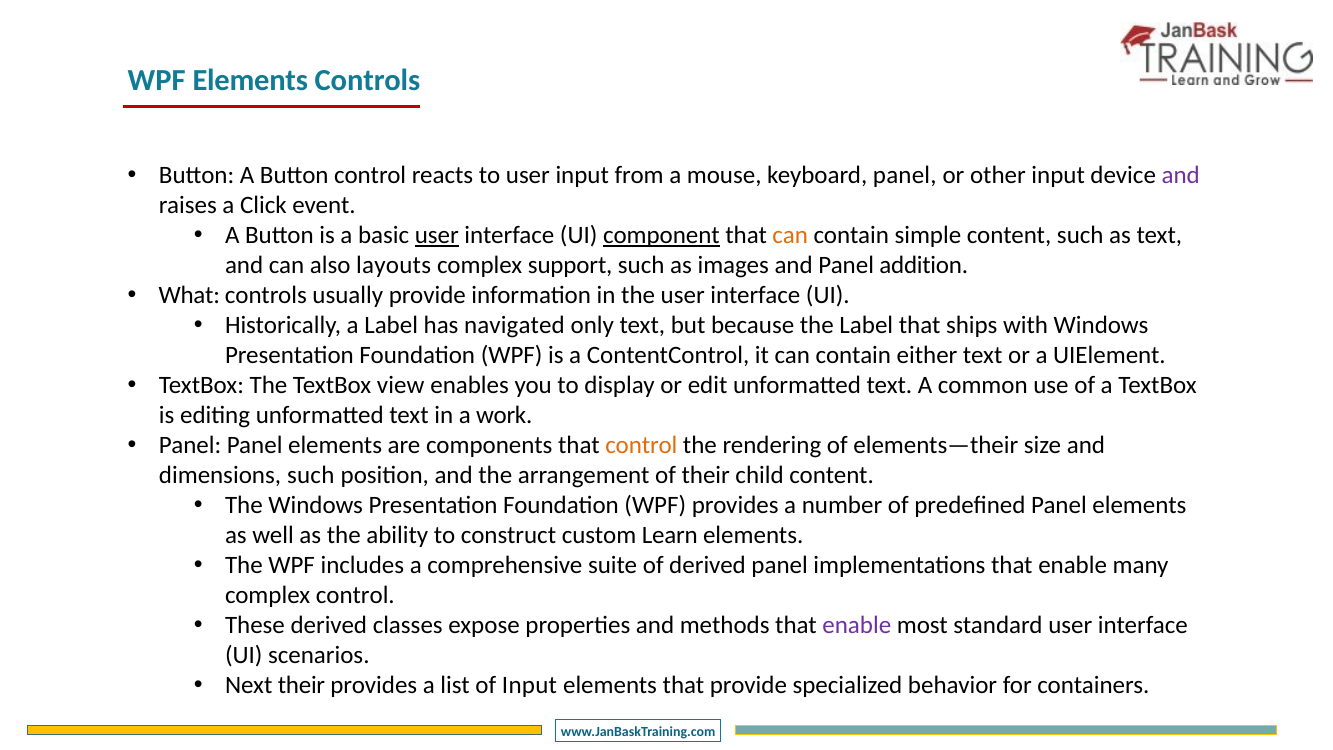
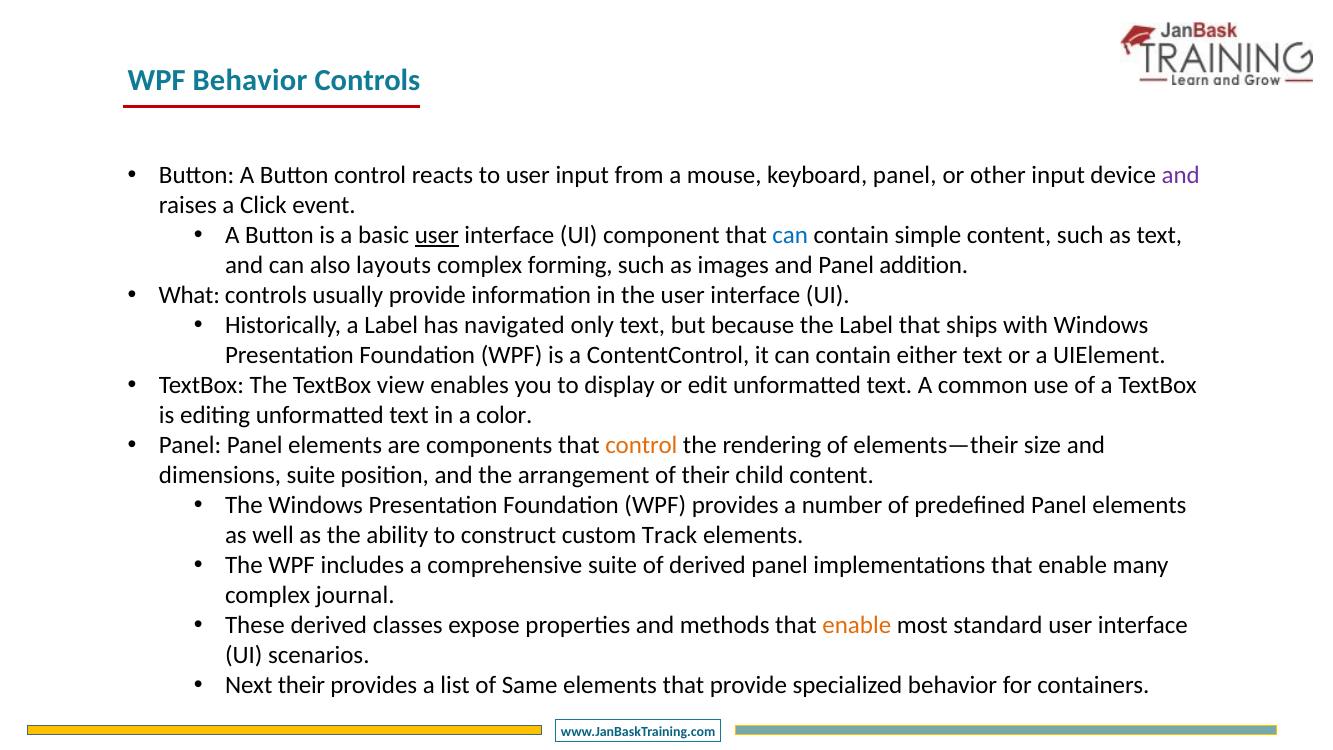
WPF Elements: Elements -> Behavior (250, 80)
component underline: present -> none (661, 235)
can colour: orange -> blue (790, 235)
support: support -> forming (570, 265)
work: work -> color (504, 415)
dimensions such: such -> suite (311, 475)
Learn: Learn -> Track (670, 535)
complex control: control -> journal (355, 595)
enable colour: purple -> orange (857, 625)
of Input: Input -> Same (530, 685)
